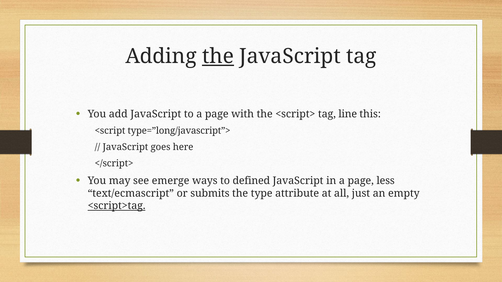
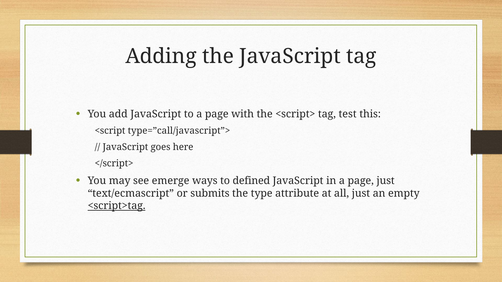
the underline: present -> none (218, 56)
line: line -> test (348, 114)
type=”long/javascript”>: type=”long/javascript”> -> type=”call/javascript”> (179, 131)
page less: less -> just (386, 181)
